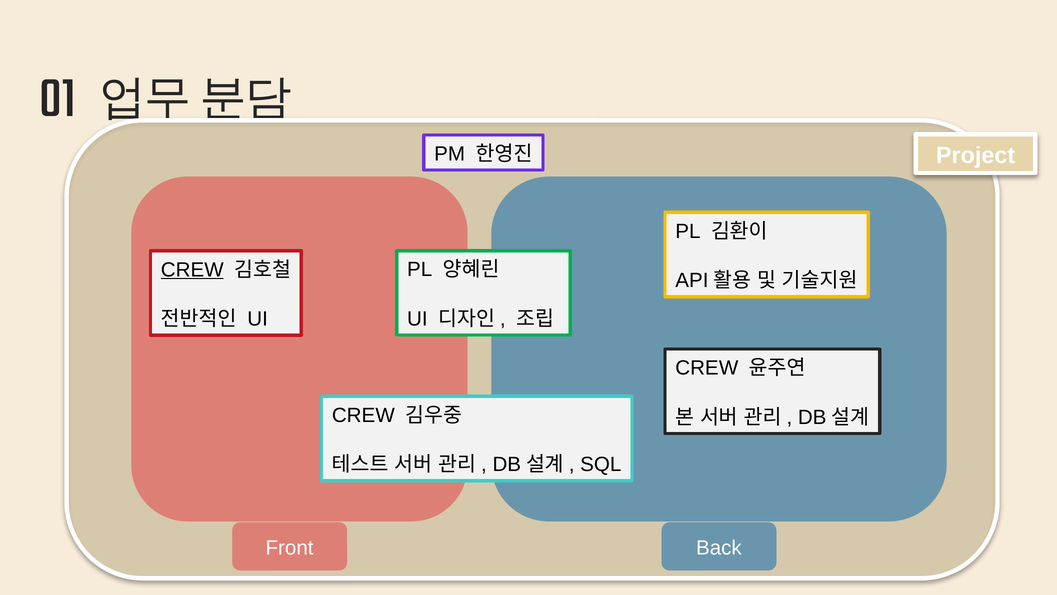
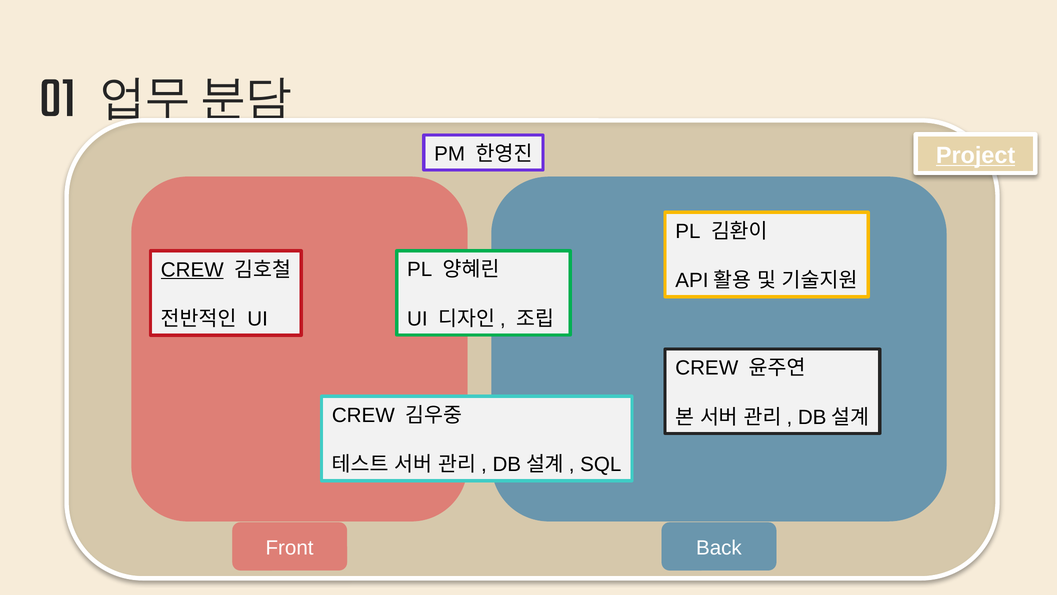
Project underline: none -> present (976, 155)
